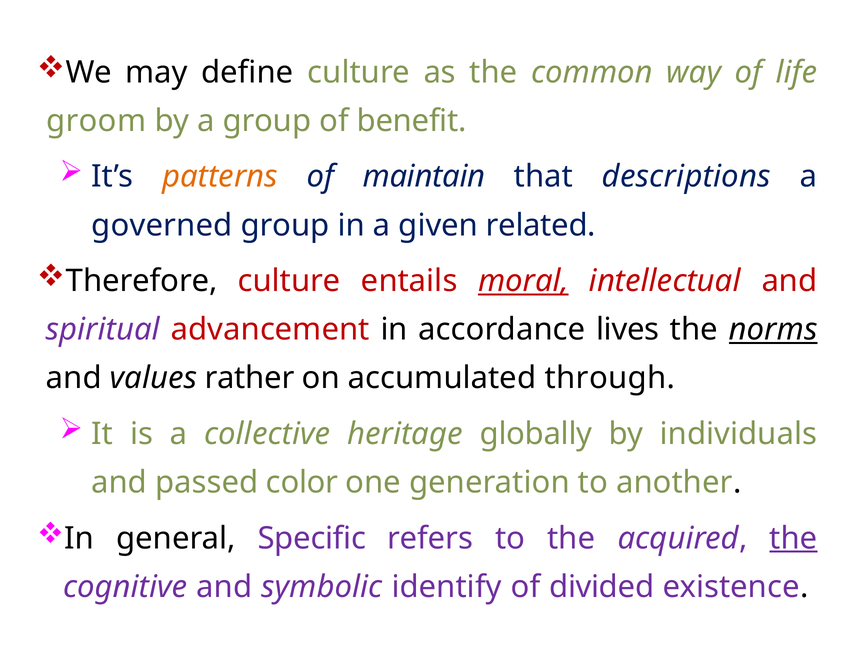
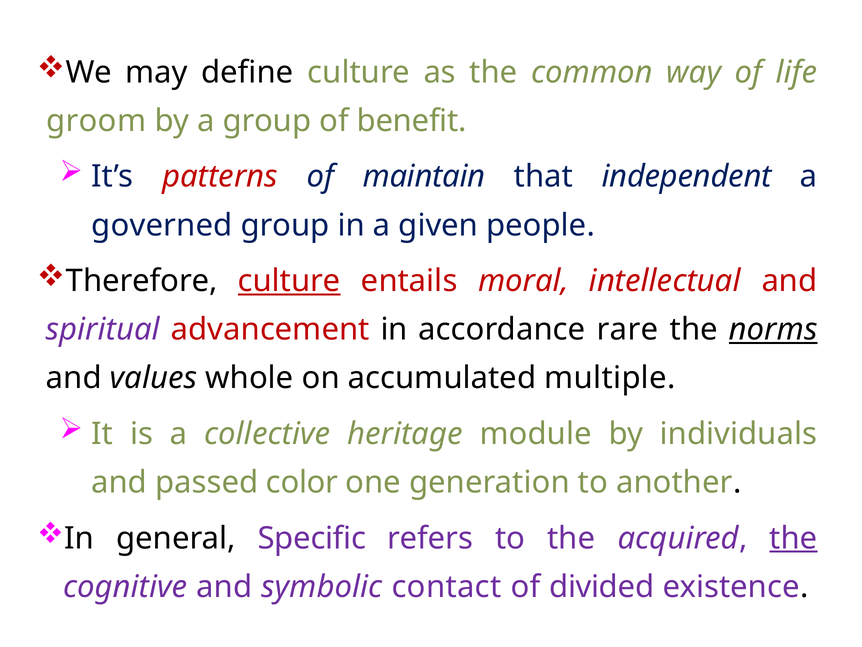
patterns colour: orange -> red (220, 177)
descriptions: descriptions -> independent (687, 177)
related: related -> people (541, 225)
culture underline: none -> present (289, 281)
moral underline: present -> none (523, 281)
lives: lives -> rare (627, 329)
rather: rather -> whole (249, 378)
through: through -> multiple (610, 378)
globally: globally -> module (536, 434)
identify: identify -> contact (446, 586)
